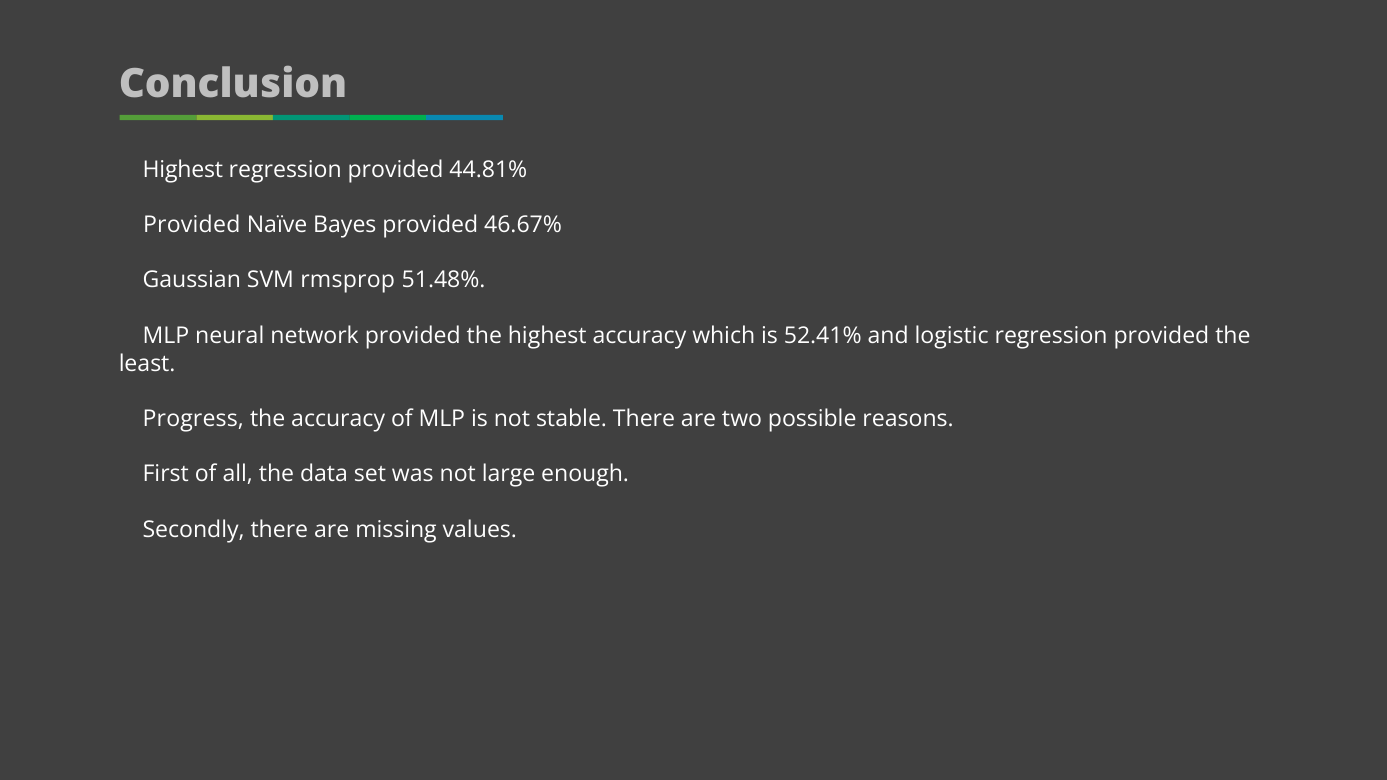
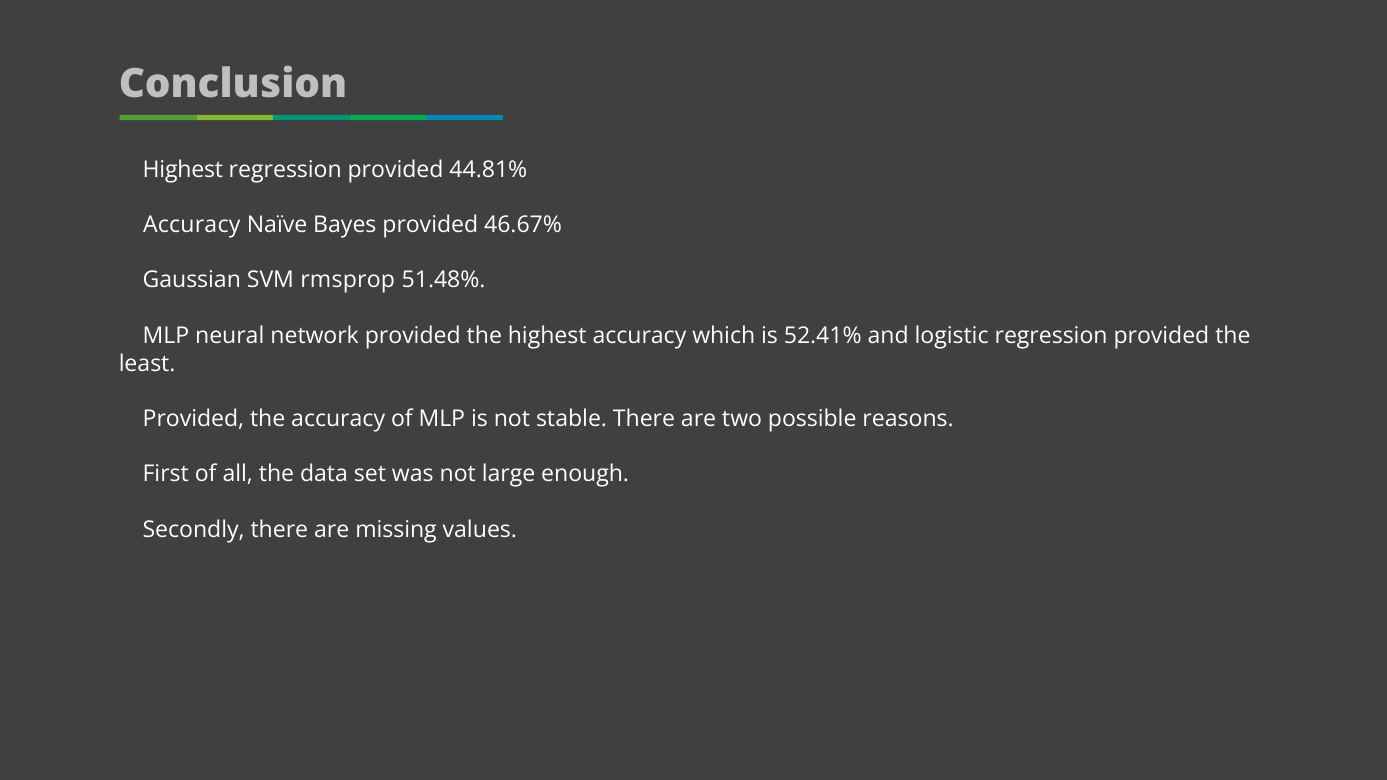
Provided: Provided -> Accuracy (192, 225)
Progress: Progress -> Provided (193, 419)
